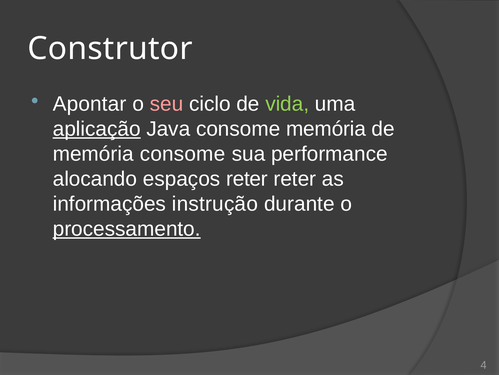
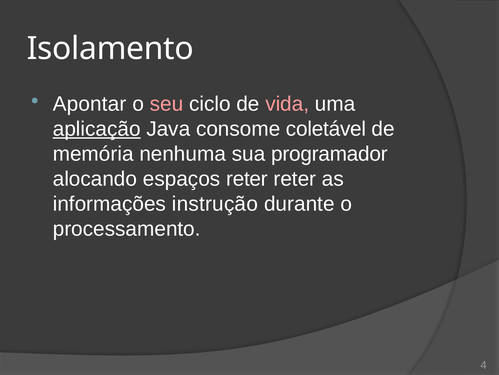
Construtor: Construtor -> Isolamento (110, 48)
vida colour: light green -> pink (287, 104)
consome memória: memória -> coletável (326, 129)
memória consome: consome -> nenhuma (183, 154)
performance: performance -> programador (329, 154)
processamento underline: present -> none (127, 228)
